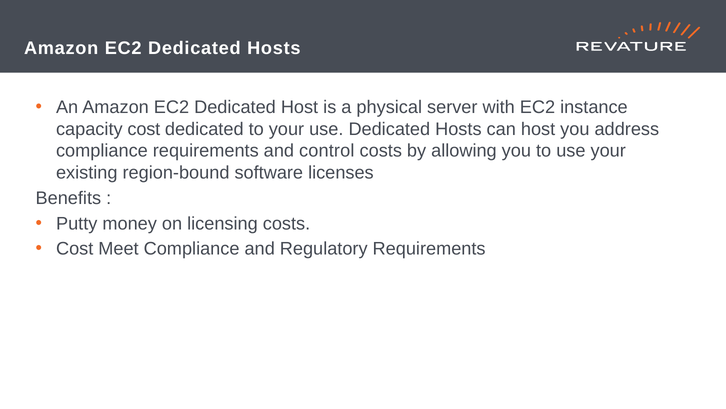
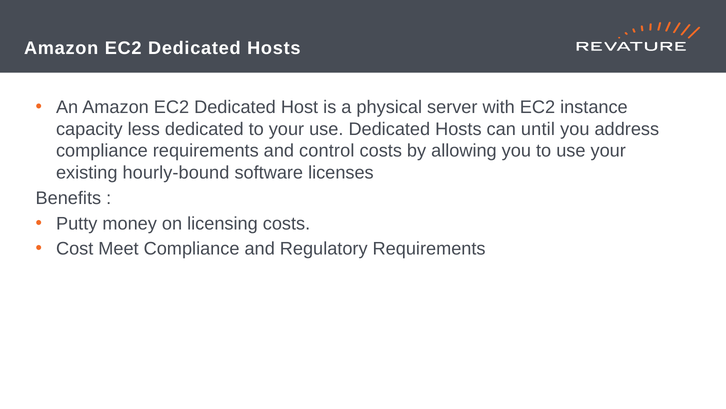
capacity cost: cost -> less (144, 129)
can host: host -> until (538, 129)
region-bound: region-bound -> hourly-bound (176, 172)
